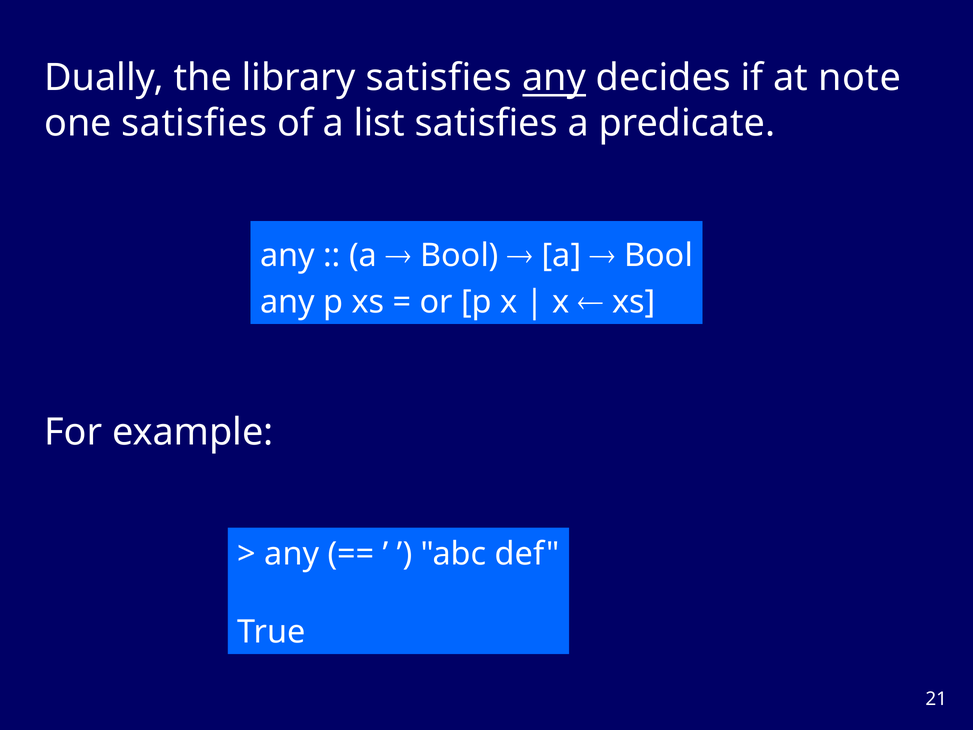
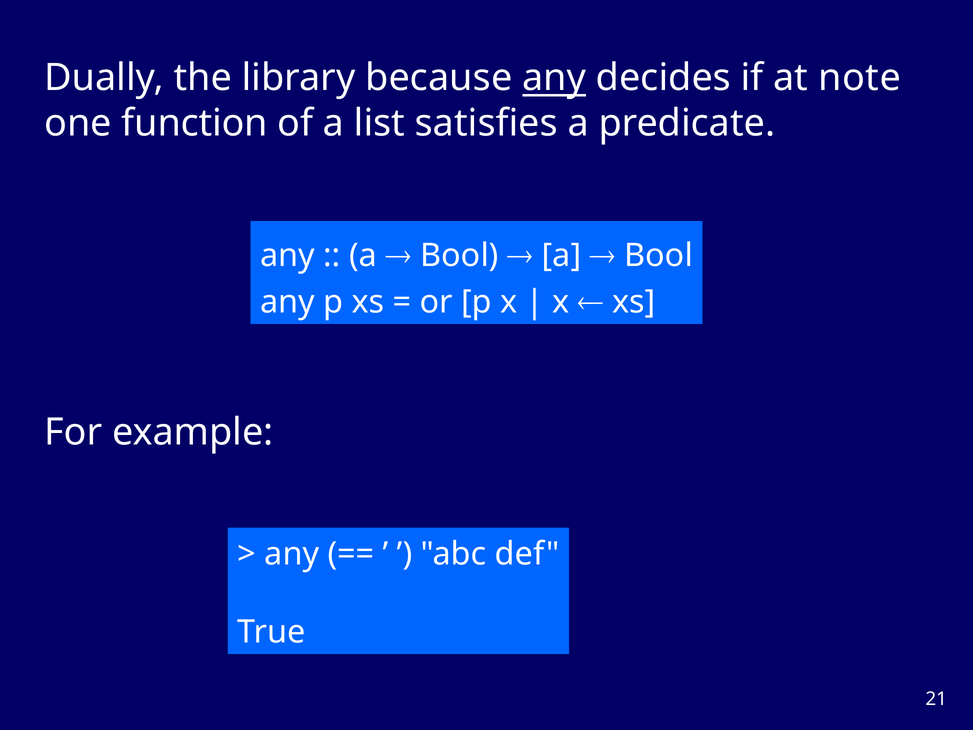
library satisfies: satisfies -> because (439, 78)
one satisfies: satisfies -> function (195, 123)
